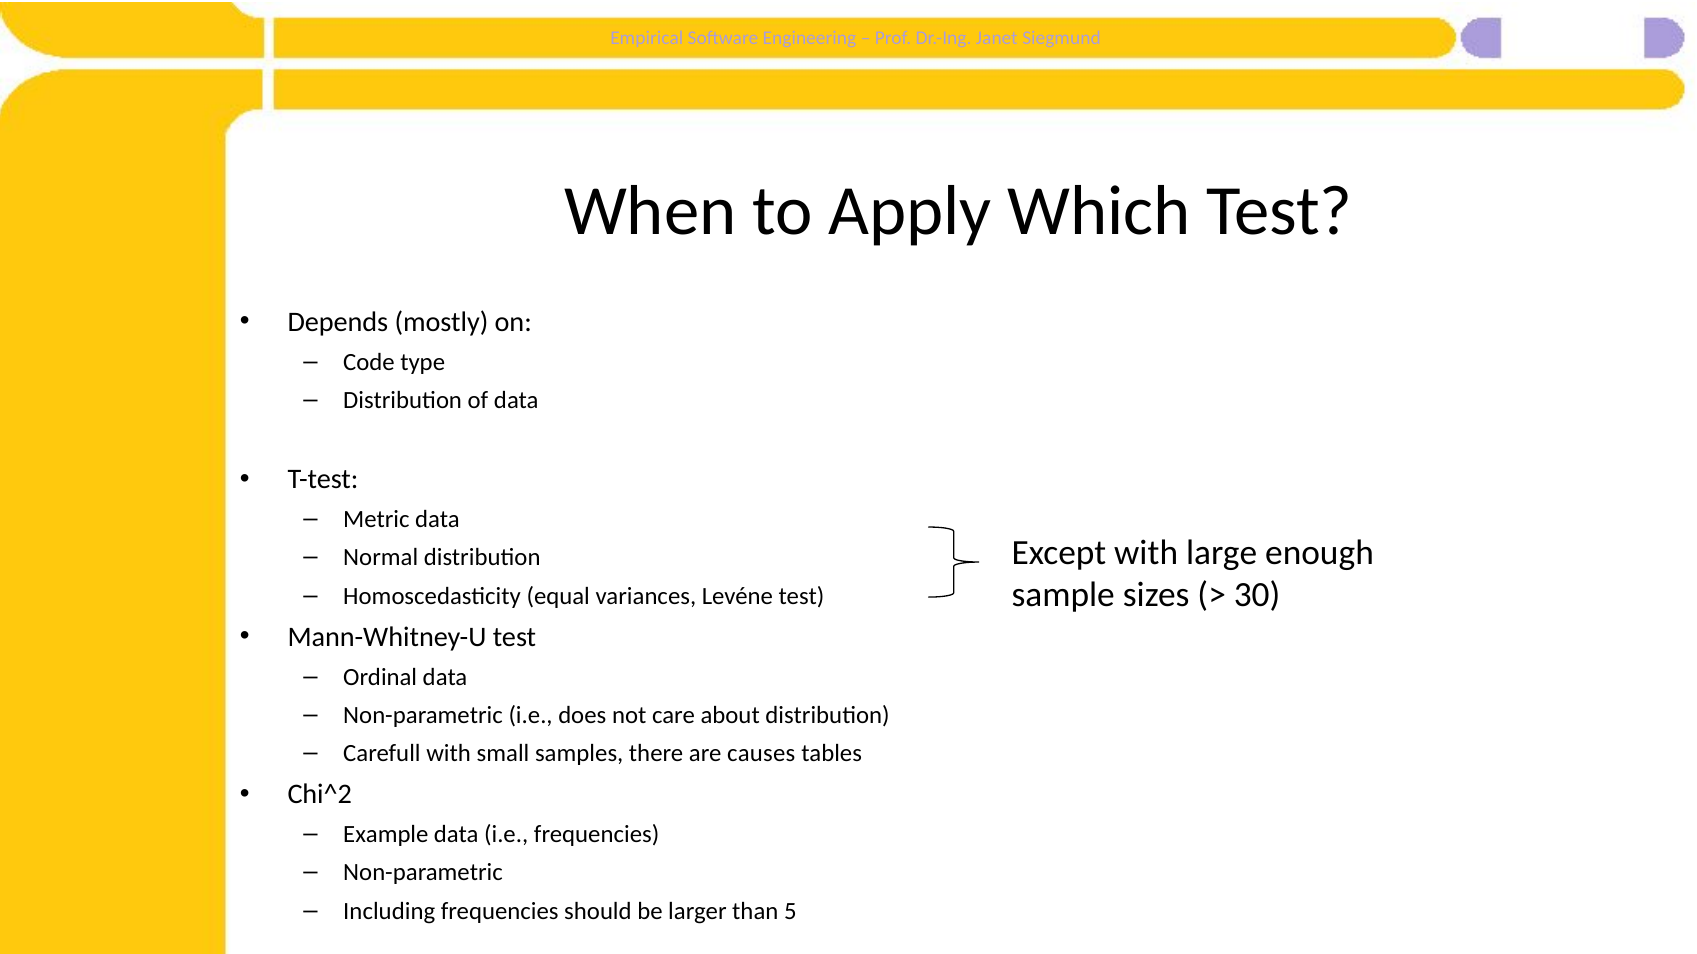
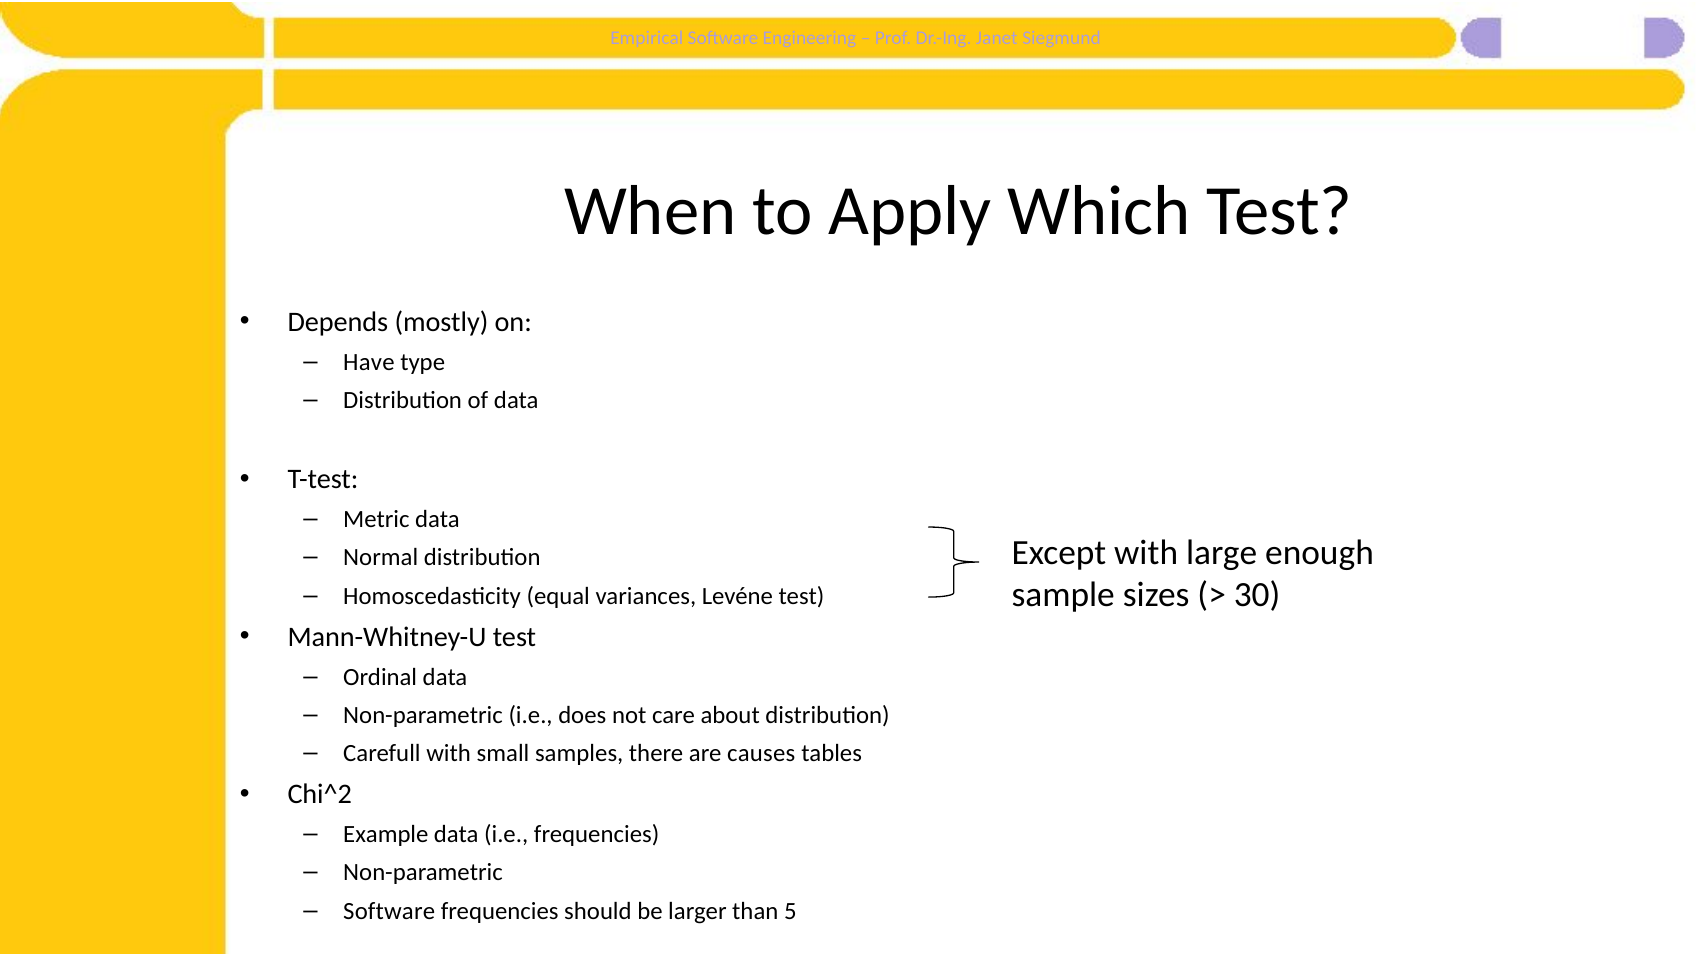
Code: Code -> Have (369, 362)
Including: Including -> Software (389, 912)
